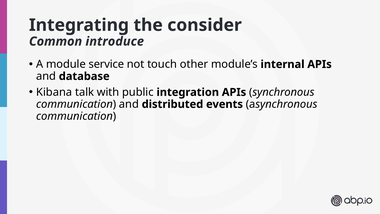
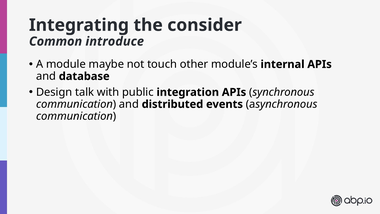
service: service -> maybe (106, 64)
Kibana: Kibana -> Design (54, 92)
